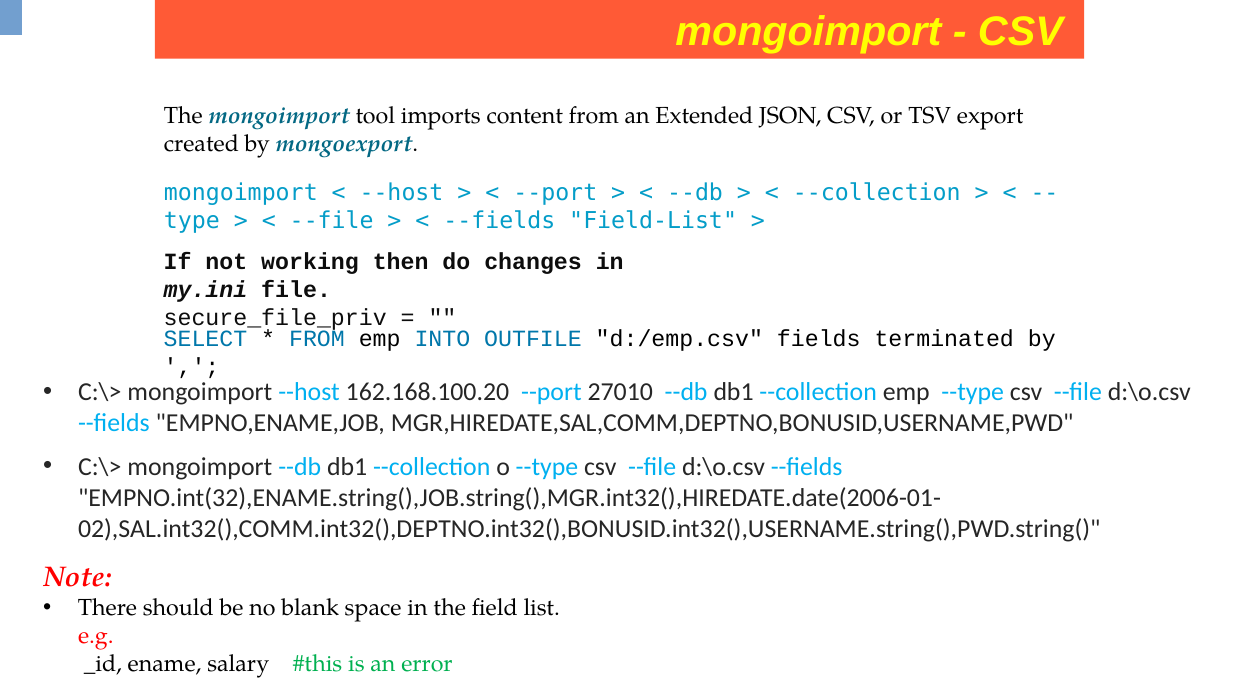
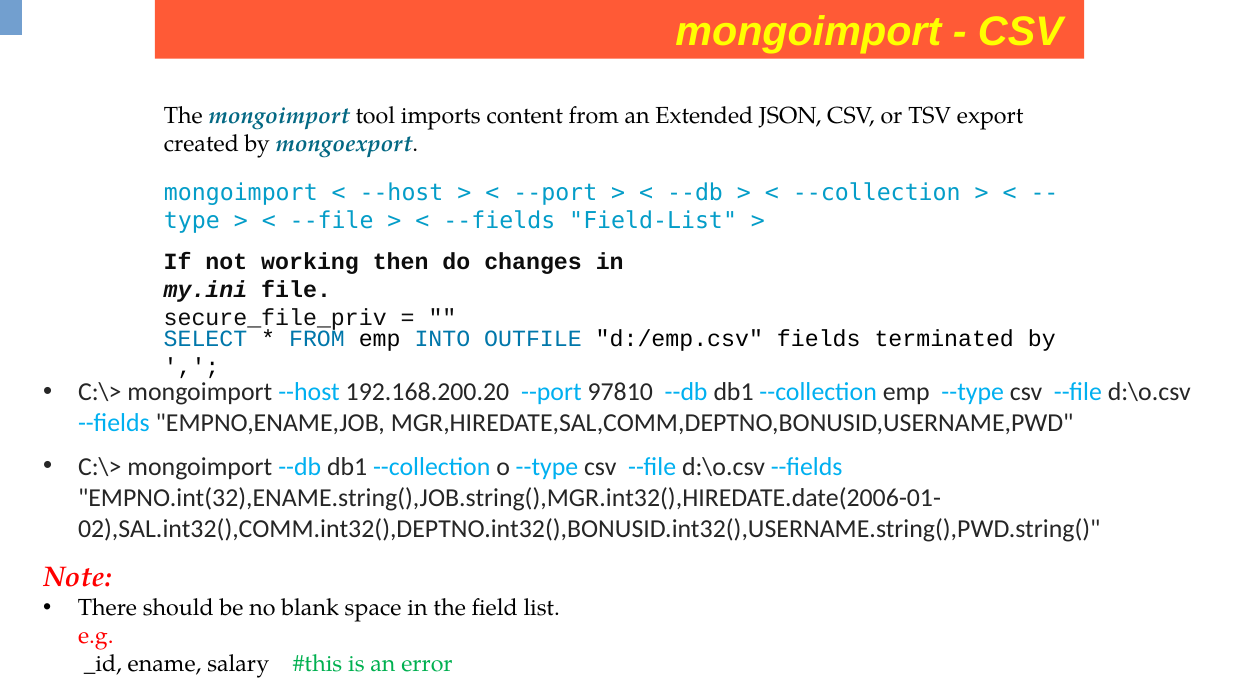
162.168.100.20: 162.168.100.20 -> 192.168.200.20 (427, 392)
27010: 27010 -> 97810 (620, 392)
